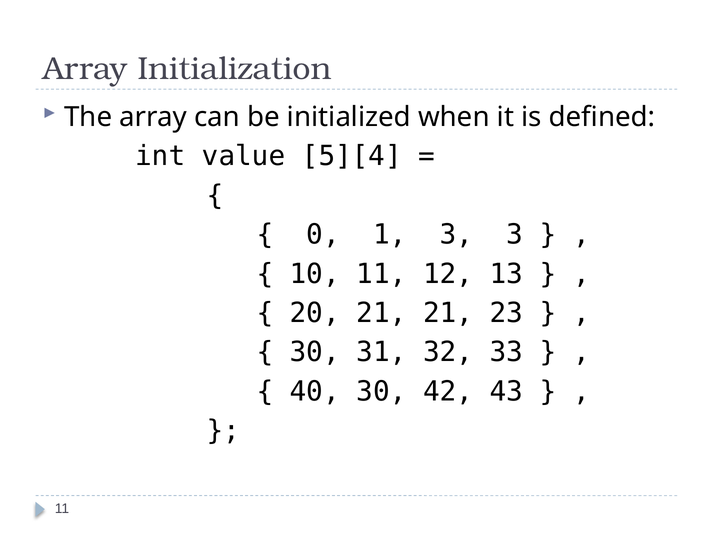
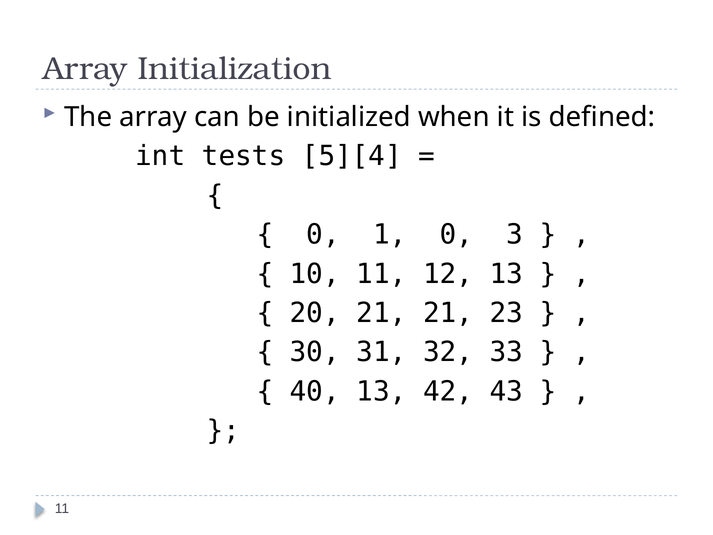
value: value -> tests (244, 156)
1 3: 3 -> 0 (456, 235)
40 30: 30 -> 13 (381, 391)
